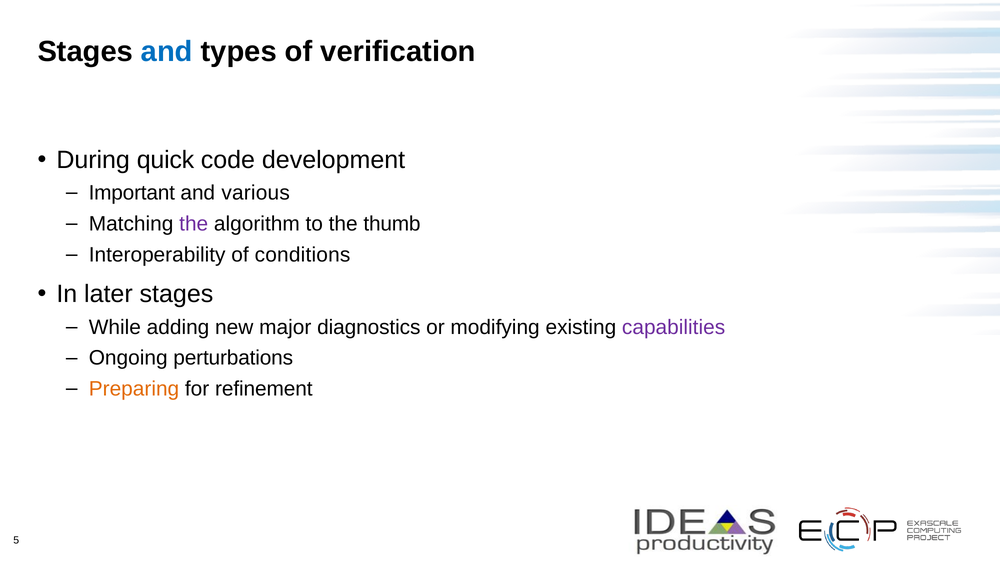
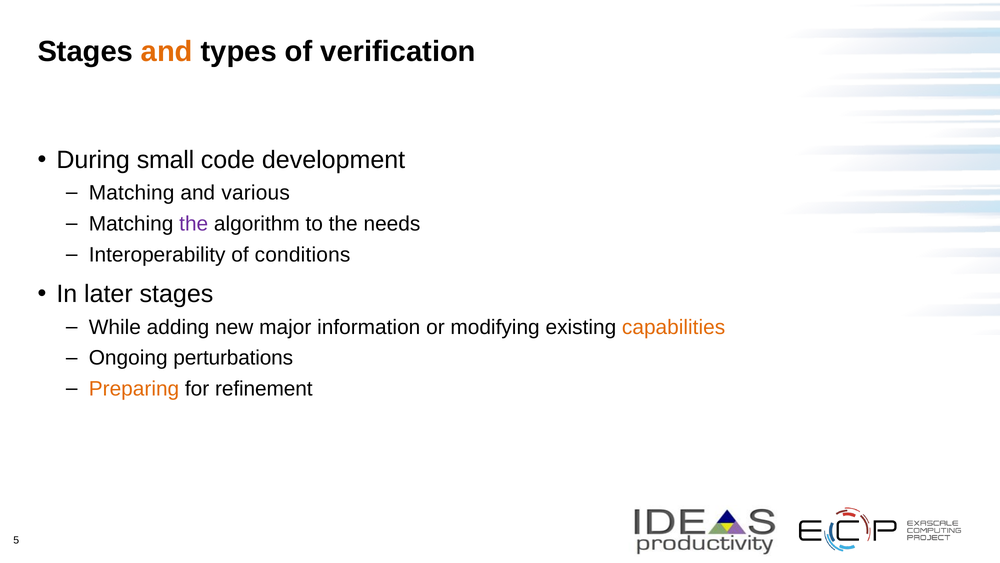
and colour: blue -> orange (167, 52)
quick: quick -> small (166, 160)
Important: Important -> Matching (132, 193)
thumb: thumb -> needs (392, 224)
diagnostics: diagnostics -> information (369, 327)
capabilities colour: purple -> orange (674, 327)
